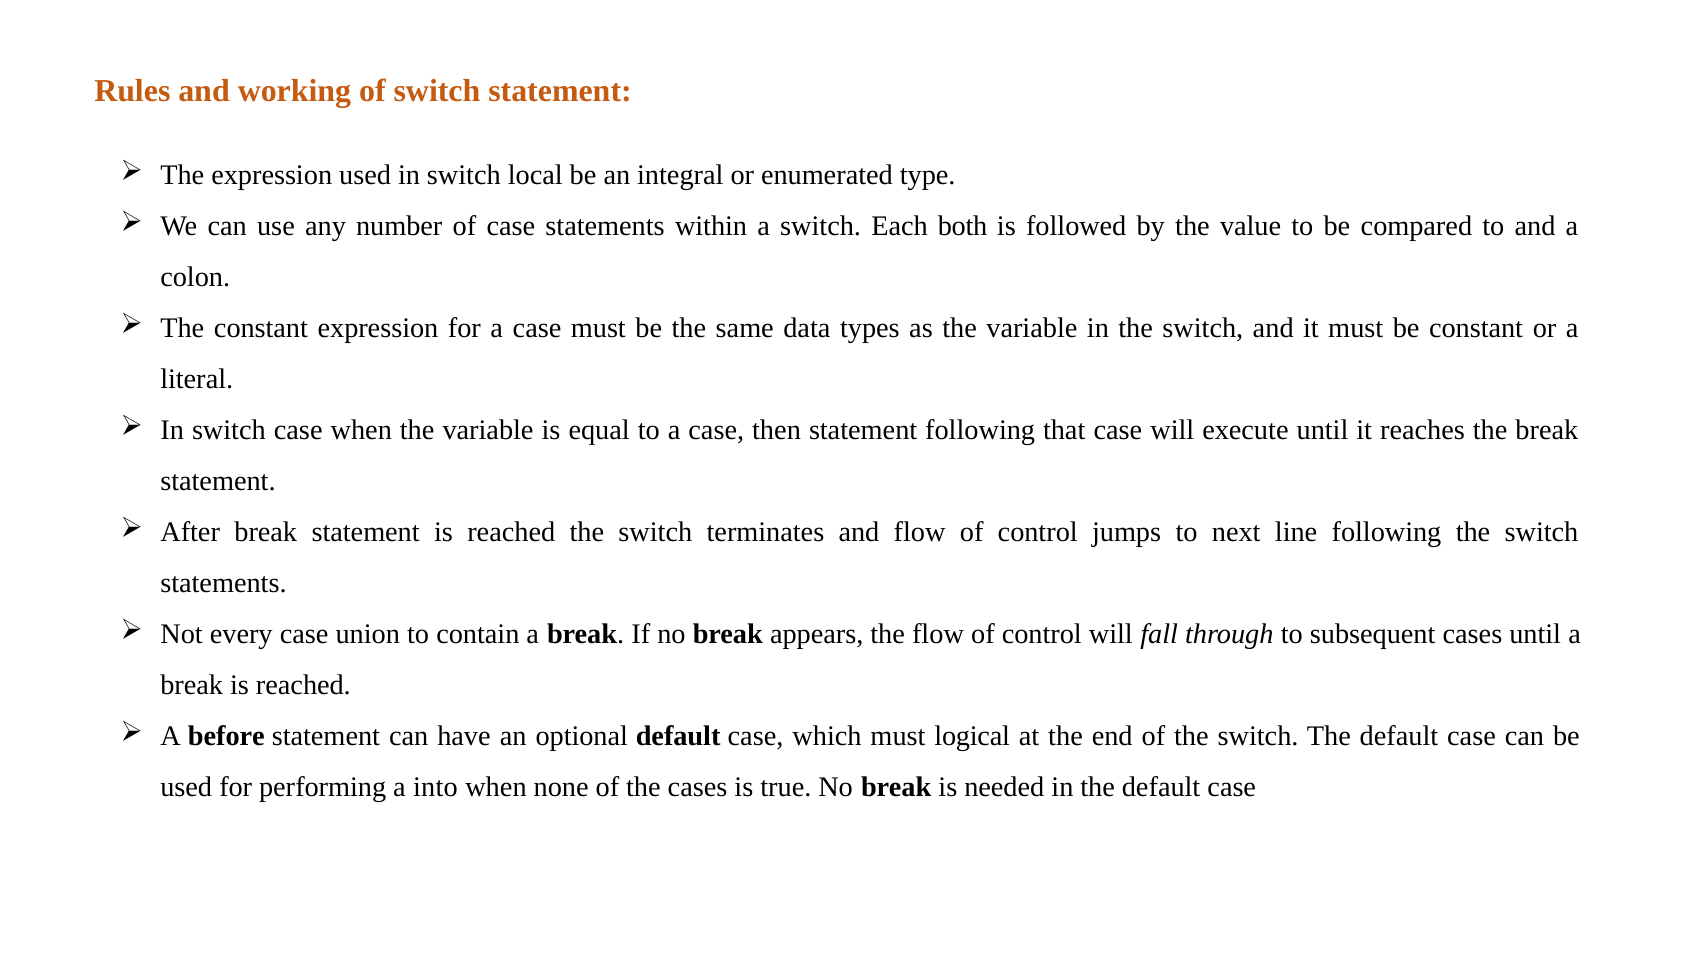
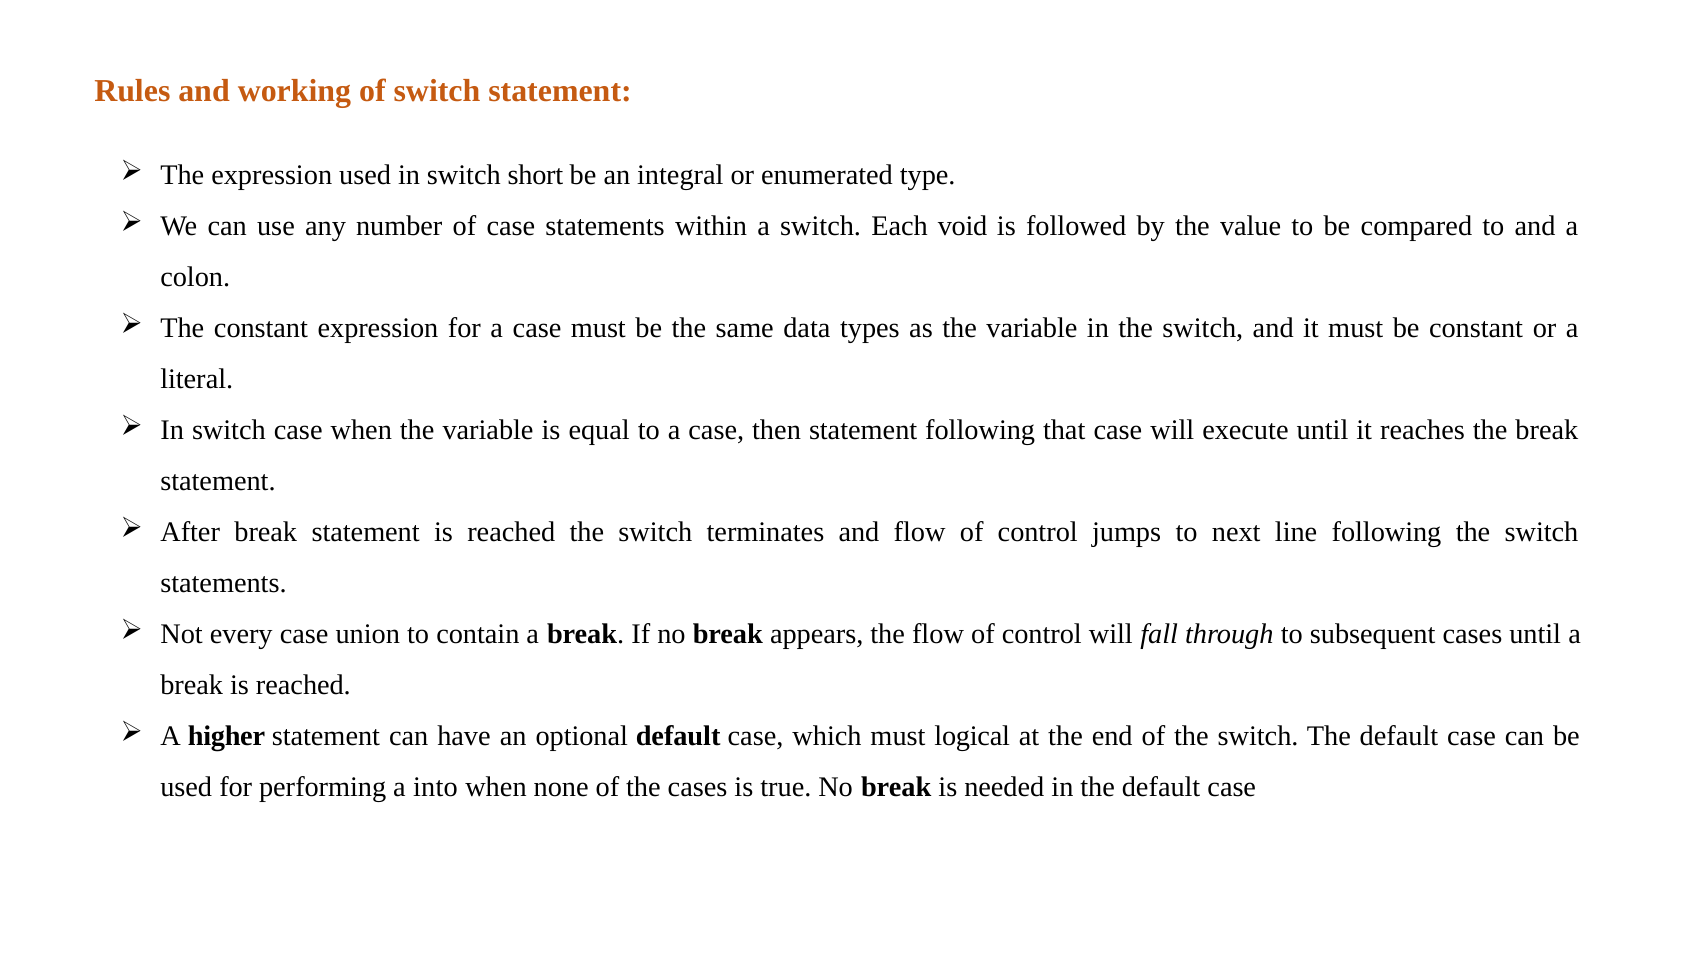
local: local -> short (535, 176)
both: both -> void (963, 227)
before: before -> higher (226, 737)
